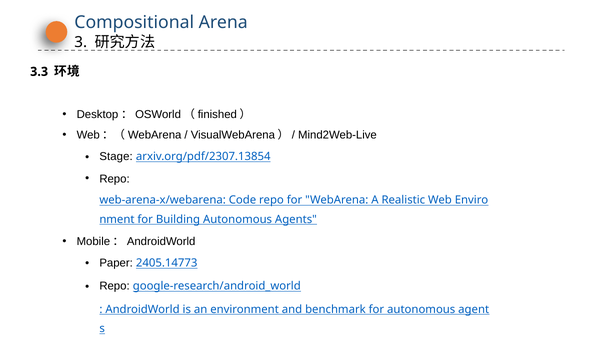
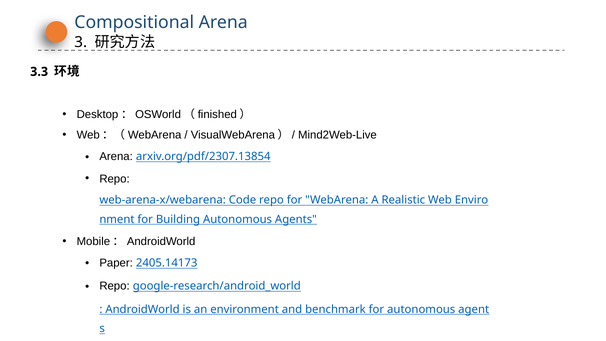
Stage: Stage -> Arena (116, 156)
2405.14773: 2405.14773 -> 2405.14173 (167, 263)
